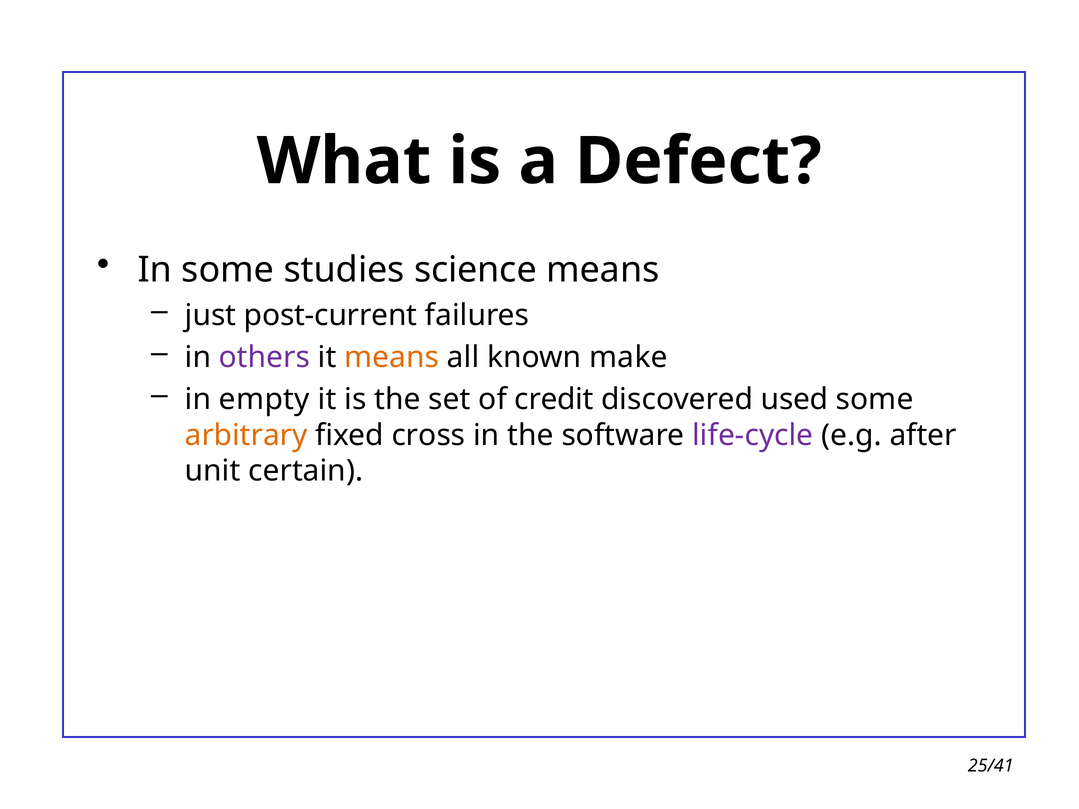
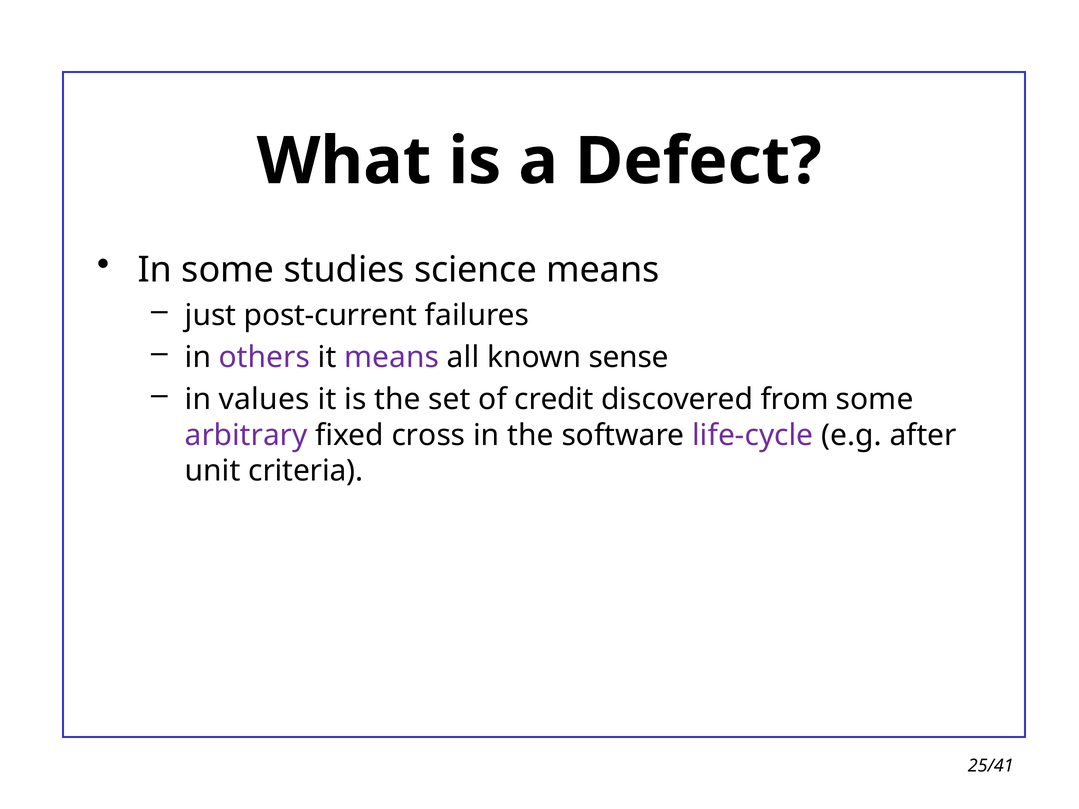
means colour: orange -> purple (392, 357)
make: make -> sense (629, 357)
empty: empty -> values (264, 399)
used: used -> from (795, 399)
arbitrary colour: orange -> purple (246, 435)
certain: certain -> criteria (306, 471)
